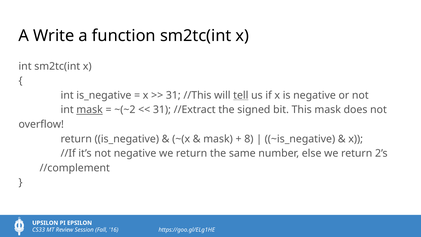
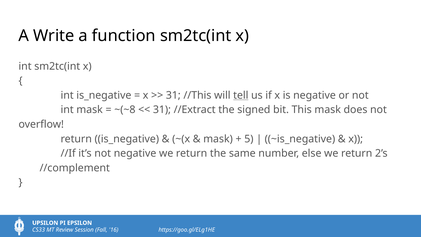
mask underline: present -> none (90, 110)
~(~2: ~(~2 -> ~(~8 (125, 110)
8: 8 -> 5 (249, 139)
